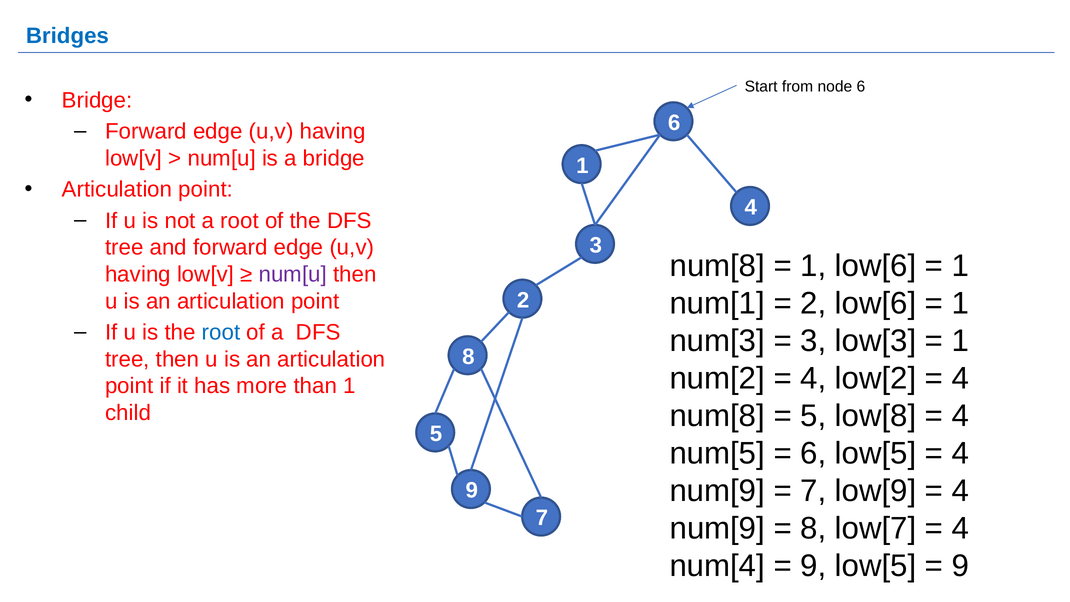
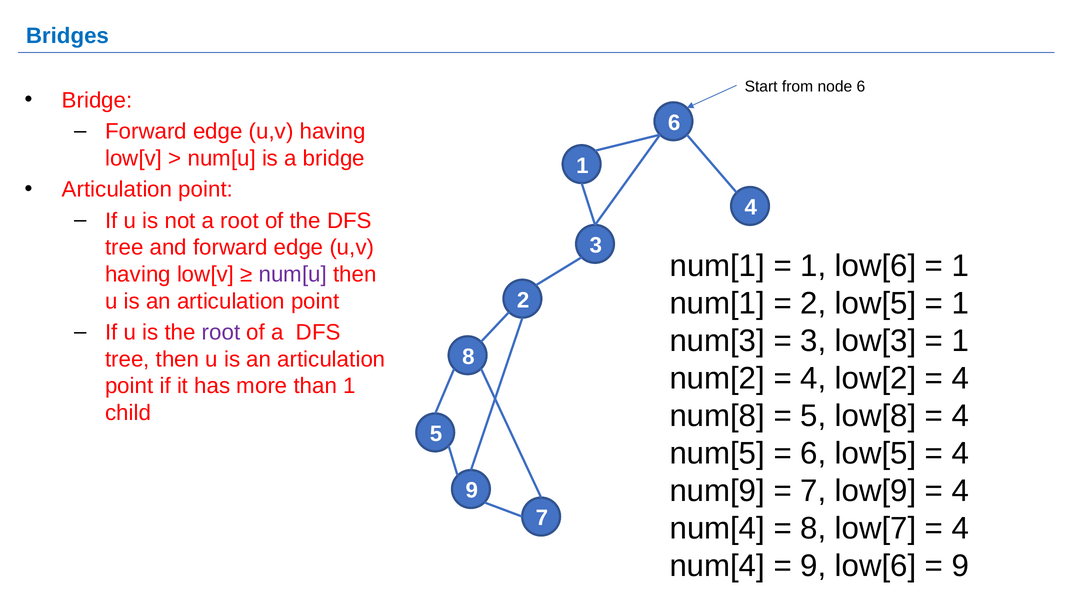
num[8: num[8 -> num[1 (717, 266)
2 low[6: low[6 -> low[5 (876, 303)
root colour: blue -> purple (221, 332)
num[9: num[9 -> num[4 (717, 528)
9 low[5: low[5 -> low[6 (876, 566)
